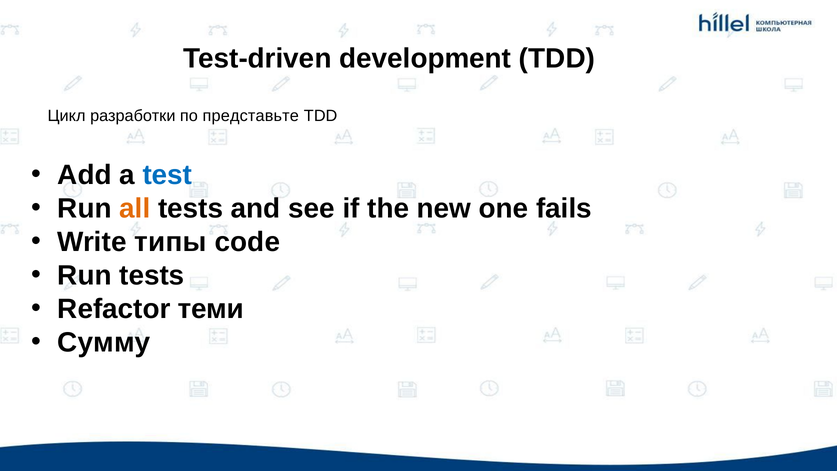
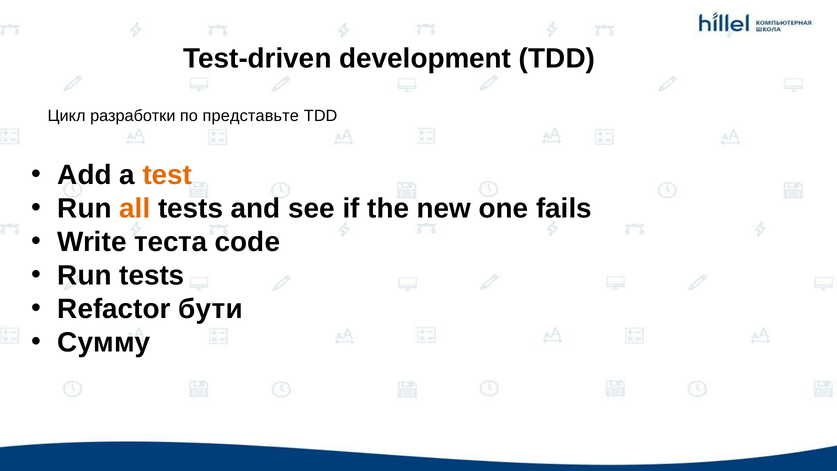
test colour: blue -> orange (167, 175)
типы: типы -> теста (171, 242)
теми: теми -> бути (211, 309)
